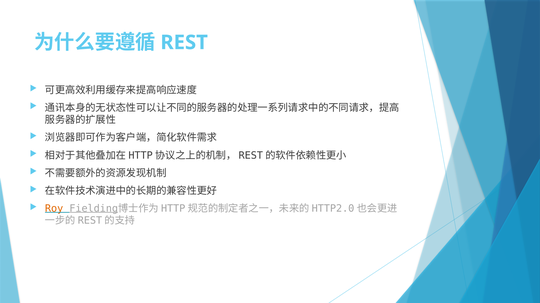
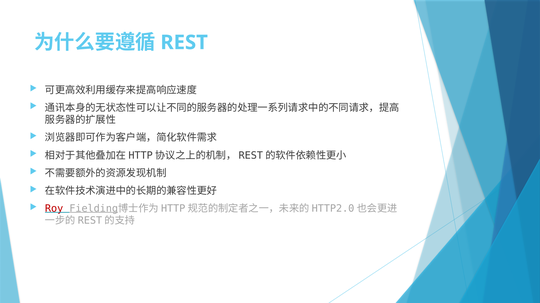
Roy colour: orange -> red (54, 209)
